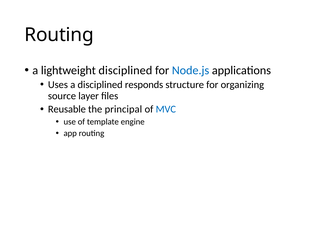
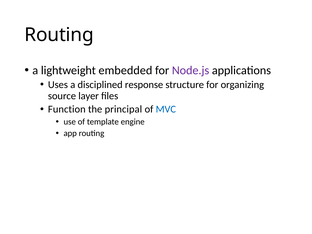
lightweight disciplined: disciplined -> embedded (125, 70)
Node.js colour: blue -> purple (191, 70)
responds: responds -> response (144, 85)
Reusable: Reusable -> Function (67, 109)
